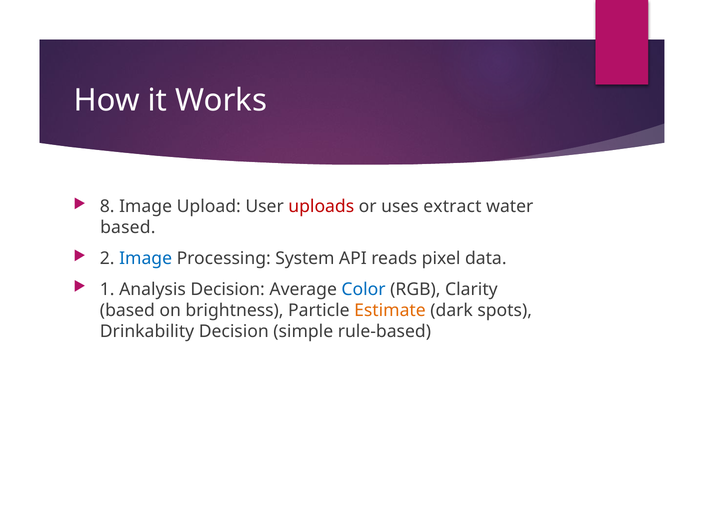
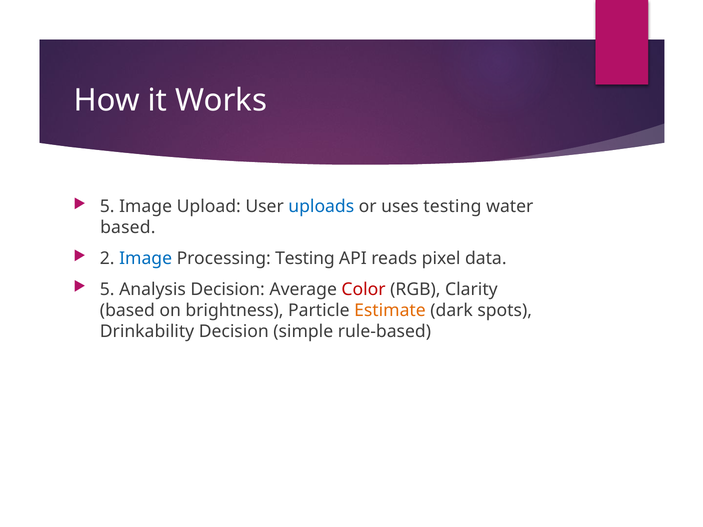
8: 8 -> 5 (107, 207)
uploads colour: red -> blue (321, 207)
uses extract: extract -> testing (452, 207)
Processing System: System -> Testing (305, 259)
1: 1 -> 5 (107, 289)
Color colour: blue -> red (364, 289)
